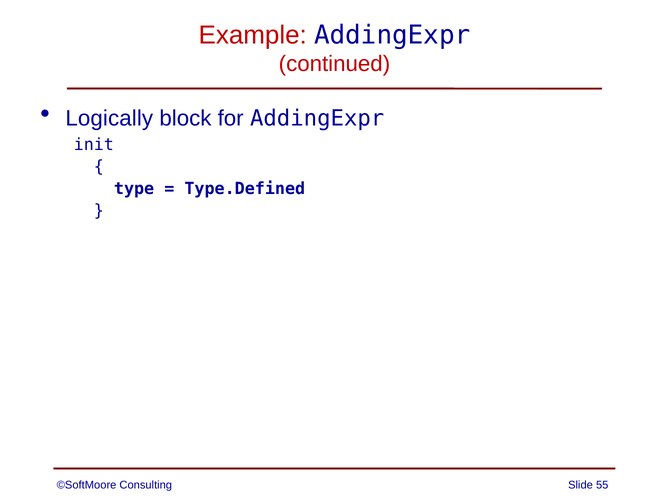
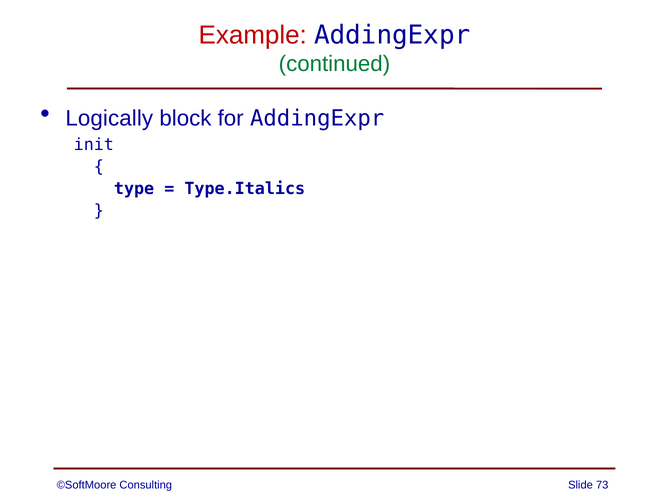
continued colour: red -> green (334, 64)
Type.Defined: Type.Defined -> Type.Italics (245, 189)
55: 55 -> 73 (602, 485)
